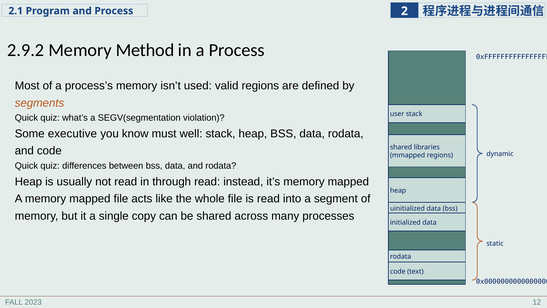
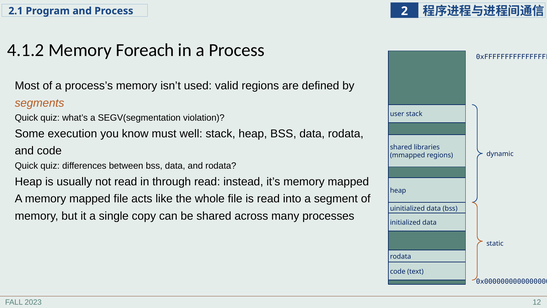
2.9.2: 2.9.2 -> 4.1.2 (26, 50)
Method: Method -> Foreach (145, 50)
executive: executive -> execution (72, 134)
